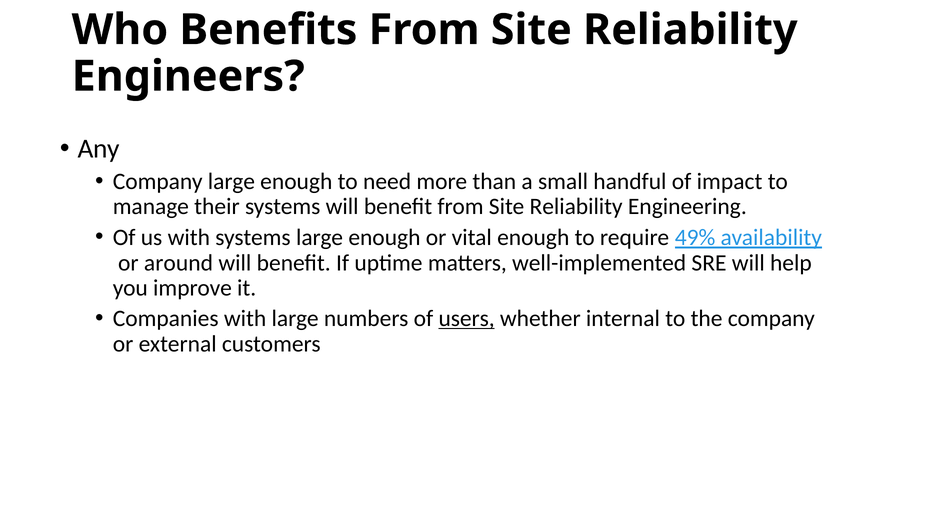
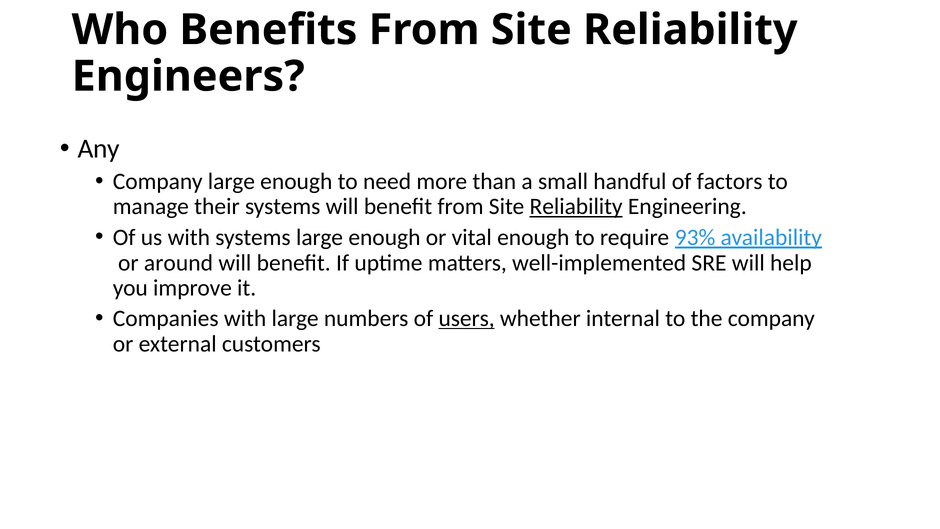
impact: impact -> factors (730, 181)
Reliability underline: none -> present (576, 207)
49%: 49% -> 93% (695, 237)
